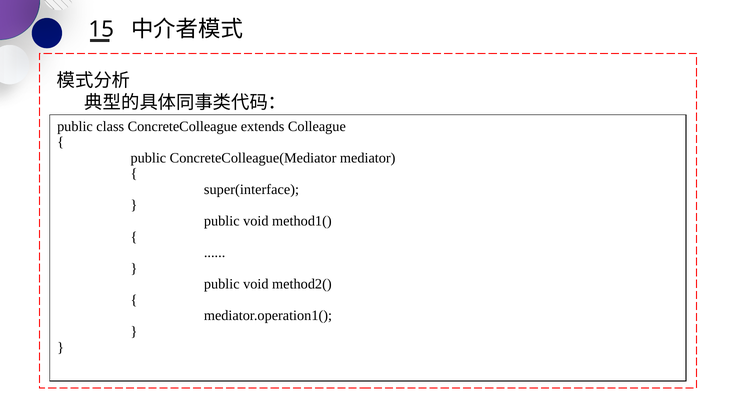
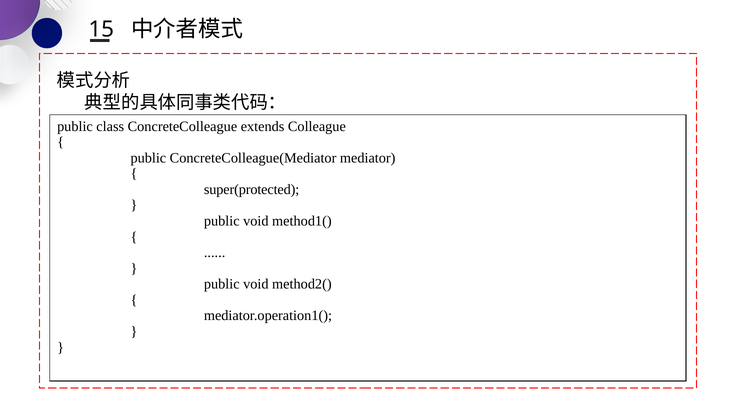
super(interface: super(interface -> super(protected (252, 189)
